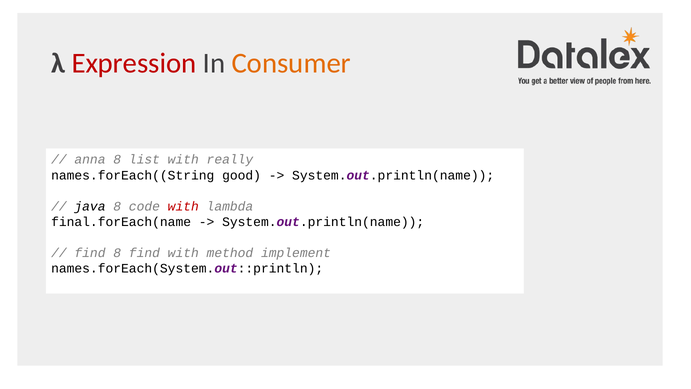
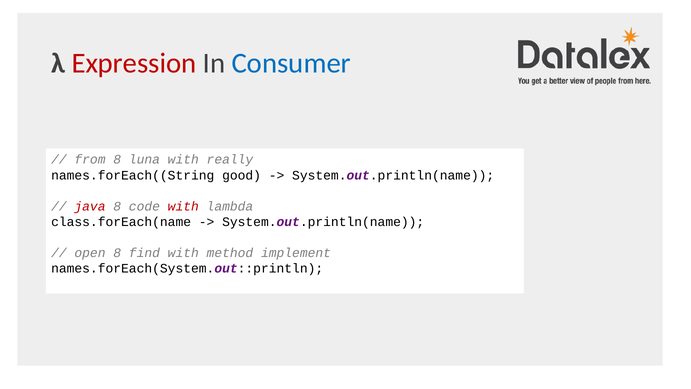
Consumer colour: orange -> blue (291, 63)
anna: anna -> from (90, 160)
list: list -> luna (144, 160)
java colour: black -> red (90, 206)
final.forEach(name: final.forEach(name -> class.forEach(name (121, 222)
find: find -> open (90, 253)
